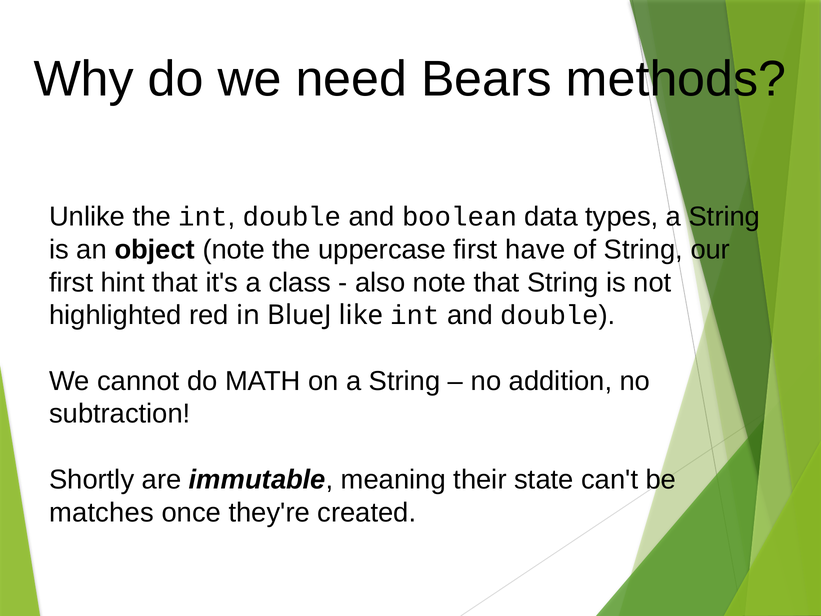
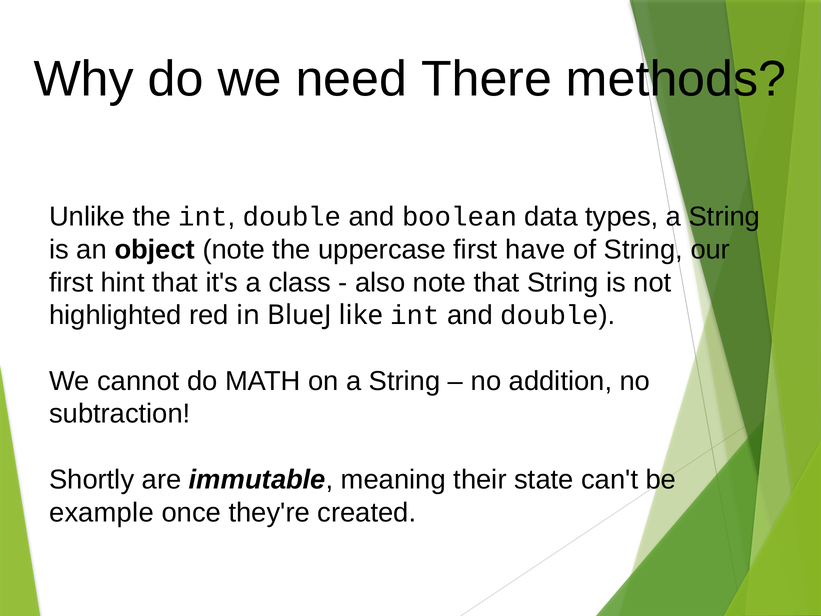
Bears: Bears -> There (487, 79)
matches: matches -> example (102, 512)
